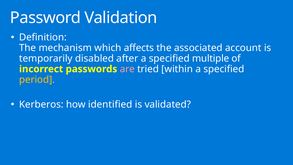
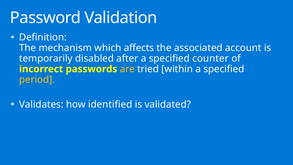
multiple: multiple -> counter (211, 58)
are colour: pink -> yellow (127, 69)
Kerberos: Kerberos -> Validates (41, 104)
